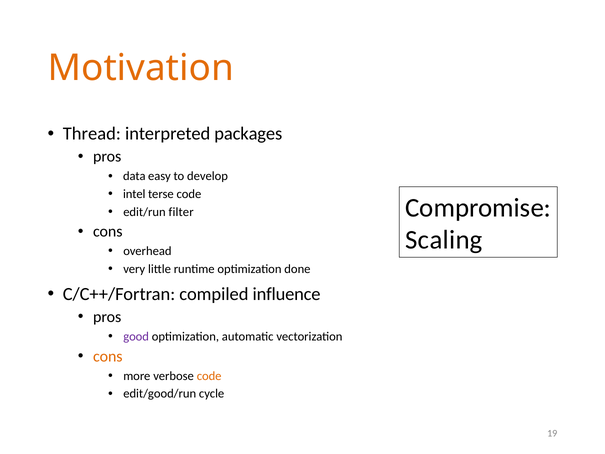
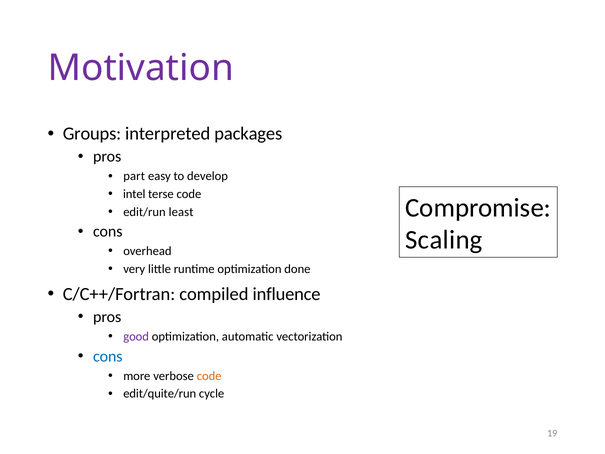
Motivation colour: orange -> purple (141, 68)
Thread: Thread -> Groups (92, 134)
data: data -> part (134, 176)
filter: filter -> least (181, 212)
cons colour: orange -> blue (108, 356)
edit/good/run: edit/good/run -> edit/quite/run (160, 394)
